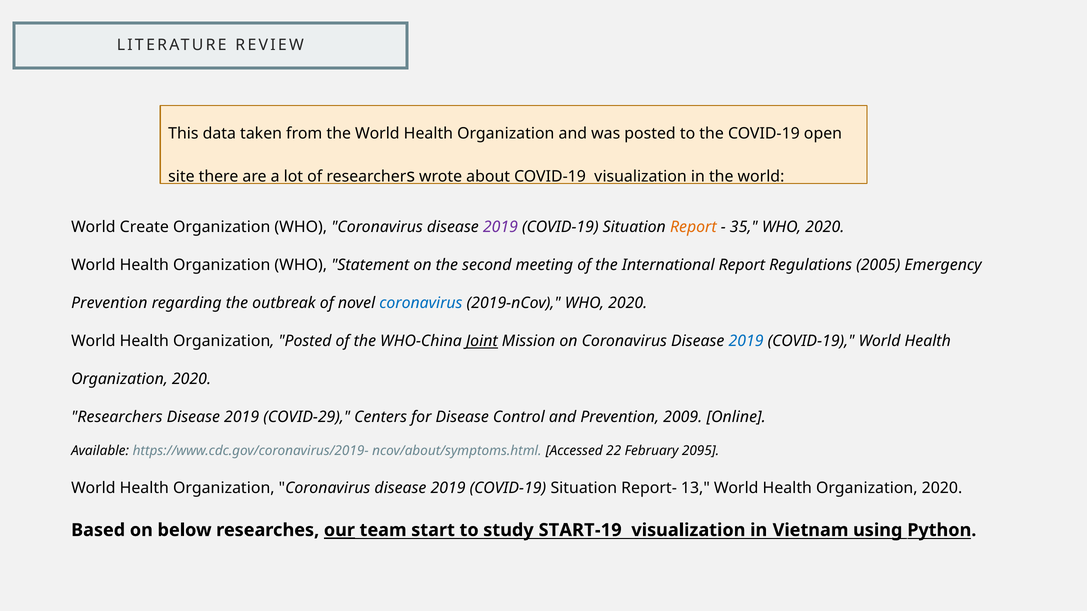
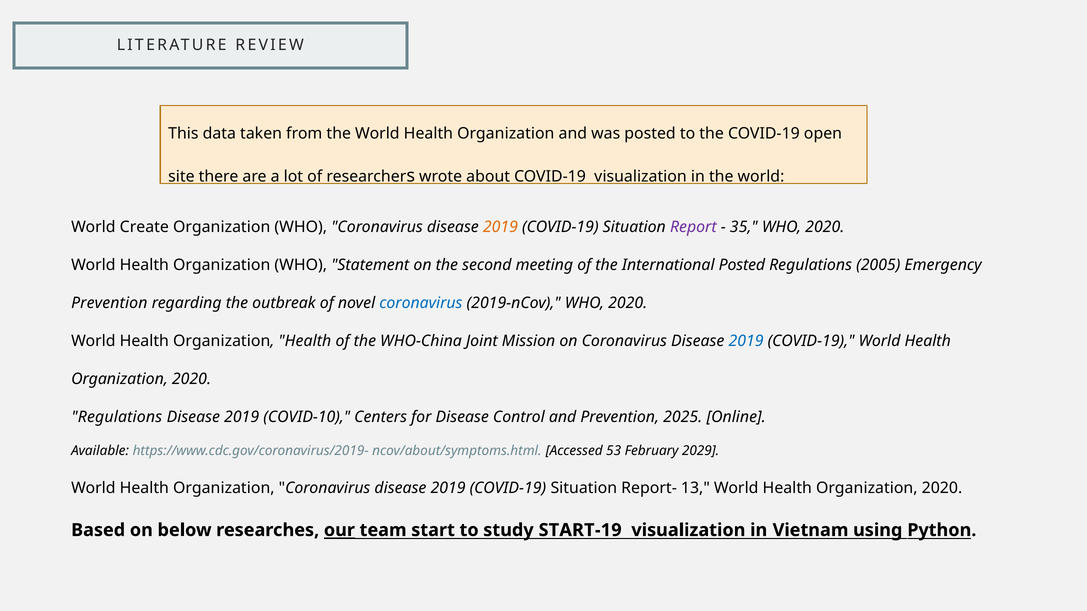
2019 colour: purple -> orange (500, 227)
Report colour: orange -> purple (693, 227)
International Report: Report -> Posted (742, 265)
Posted: Posted -> Health (305, 341)
Joint underline: present -> none (482, 341)
Researchers: Researchers -> Regulations (117, 418)
COVID-29: COVID-29 -> COVID-10 (307, 418)
2009: 2009 -> 2025 (683, 418)
22: 22 -> 53 (614, 451)
2095: 2095 -> 2029 (701, 451)
